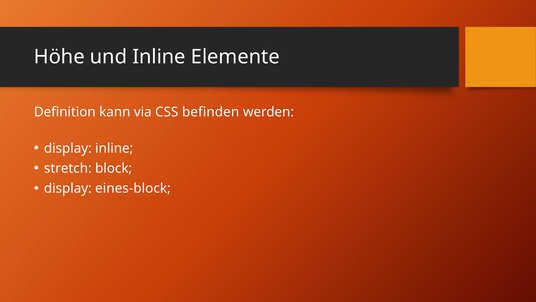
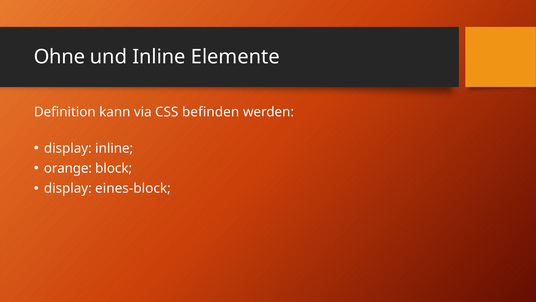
Höhe: Höhe -> Ohne (59, 57)
stretch: stretch -> orange (68, 168)
